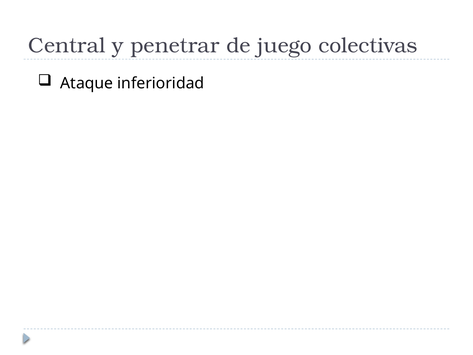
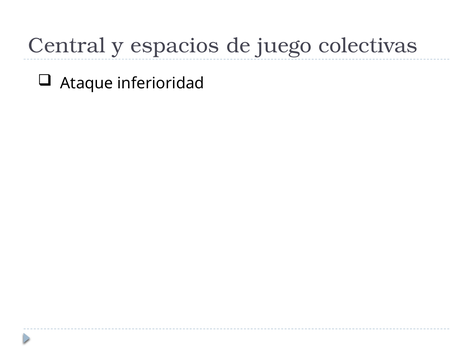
penetrar: penetrar -> espacios (175, 46)
